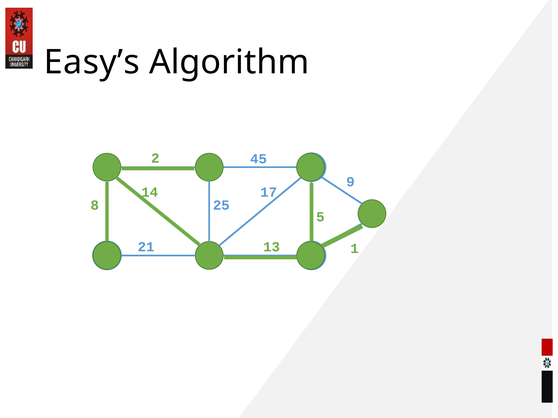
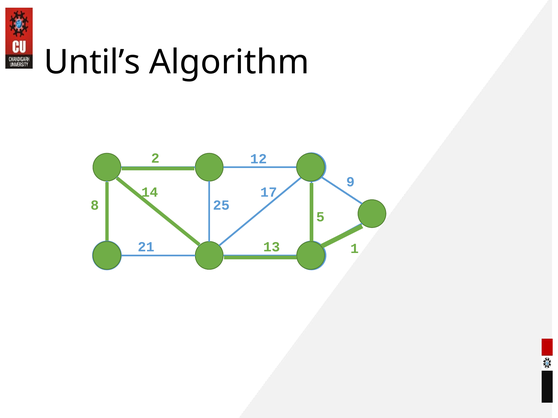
Easy’s: Easy’s -> Until’s (92, 62)
45: 45 -> 12 (259, 159)
